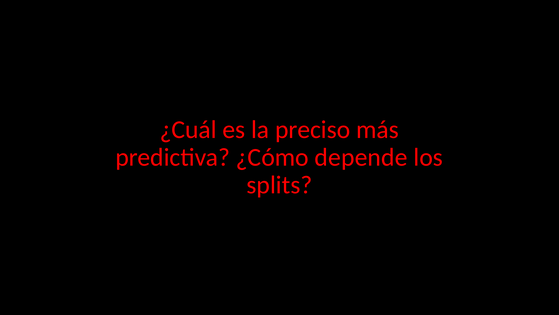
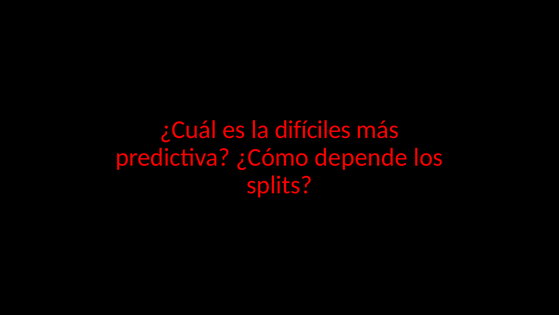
preciso: preciso -> difíciles (313, 129)
